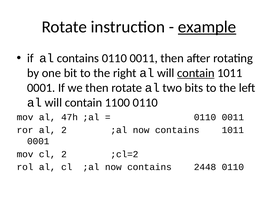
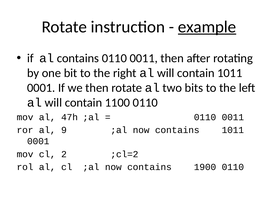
contain underline: present -> none (196, 73)
al 2: 2 -> 9 (64, 130)
2448: 2448 -> 1900 (205, 167)
